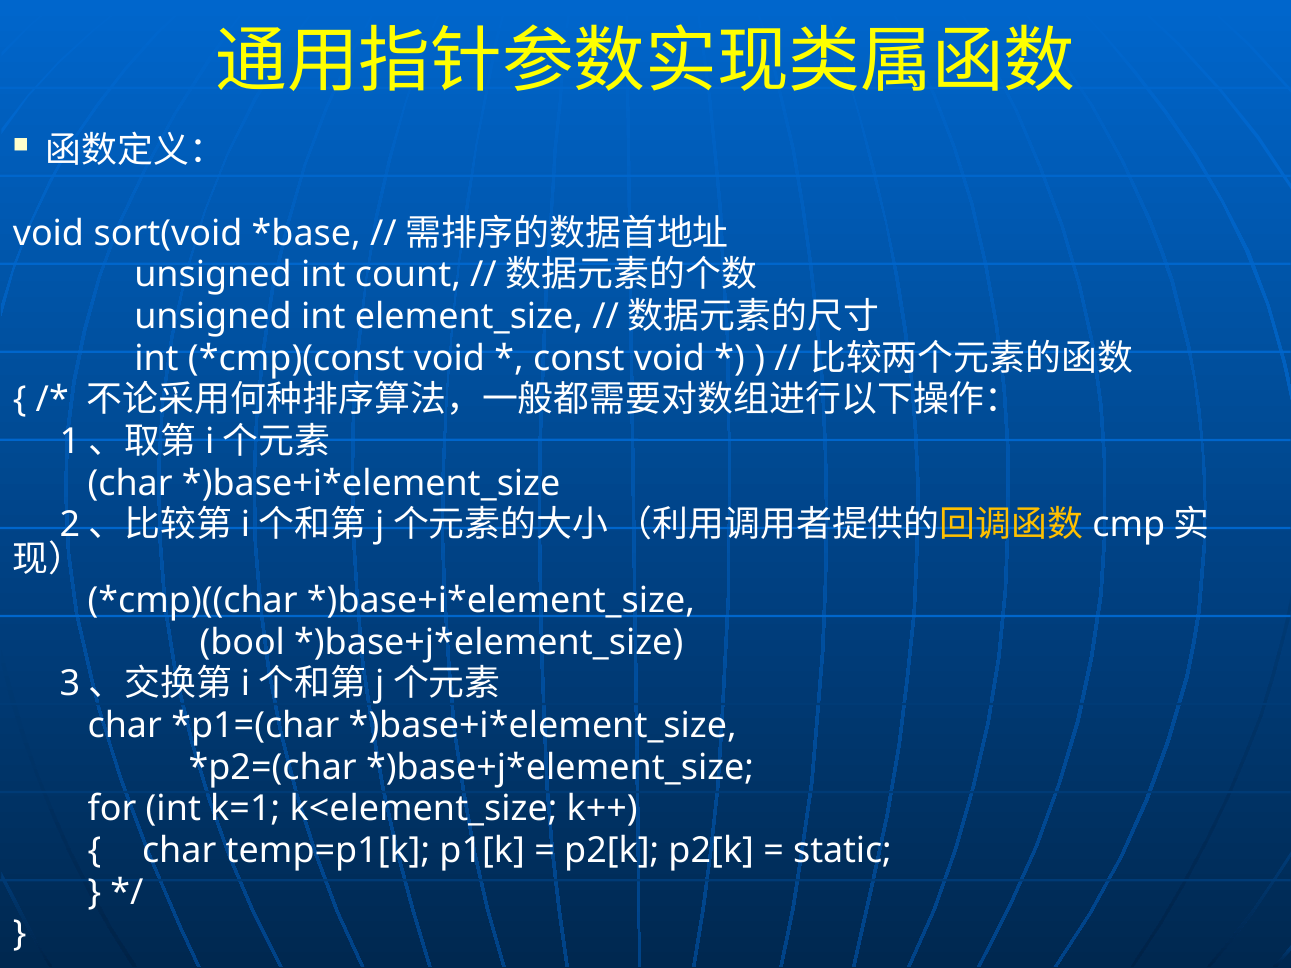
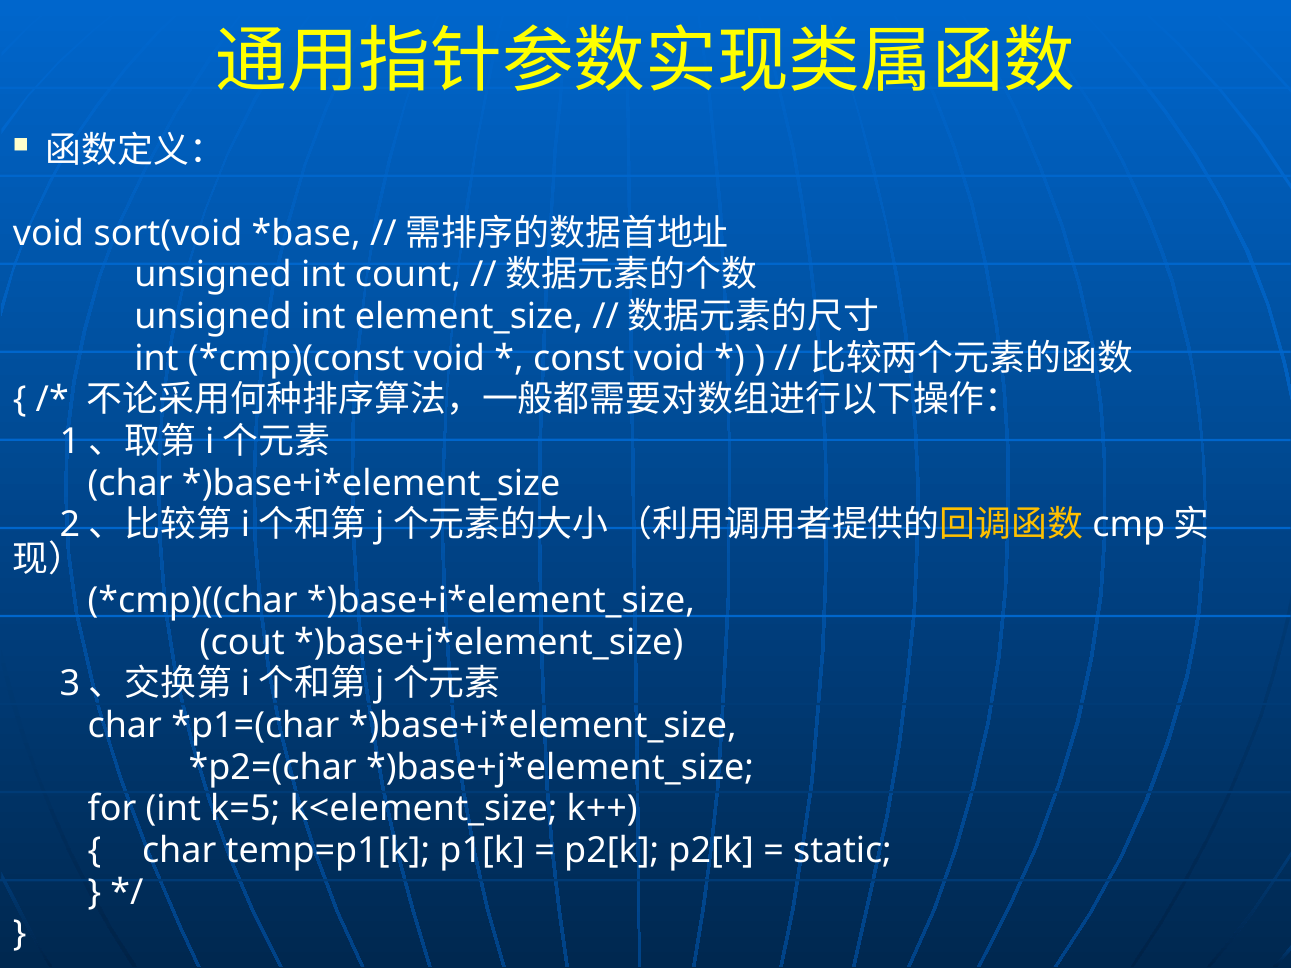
bool: bool -> cout (242, 643)
k=1: k=1 -> k=5 (245, 809)
